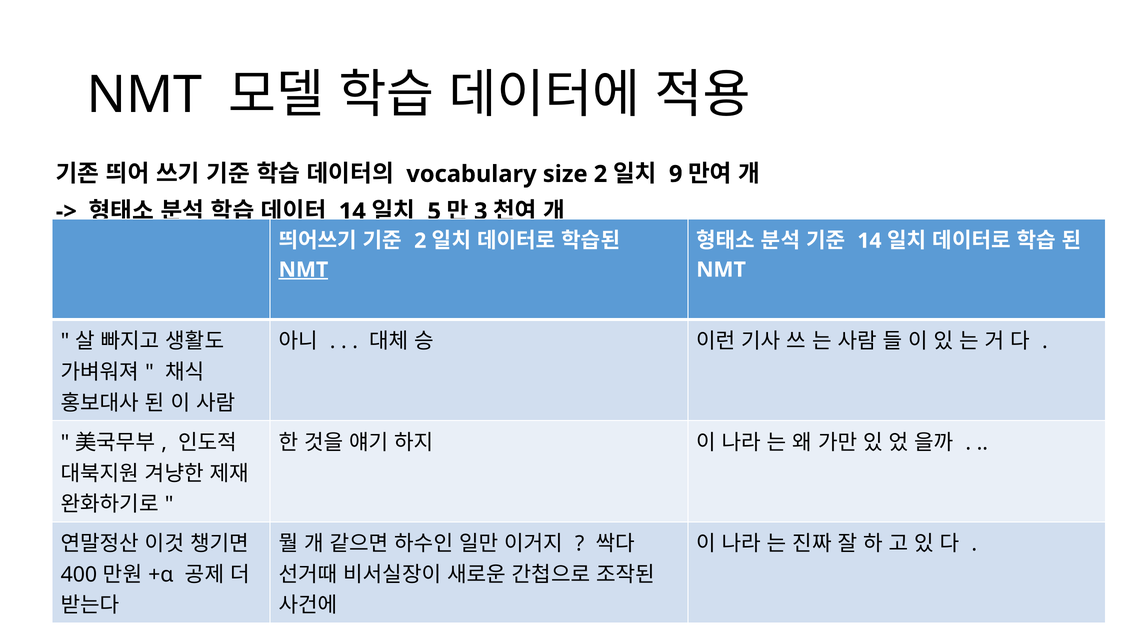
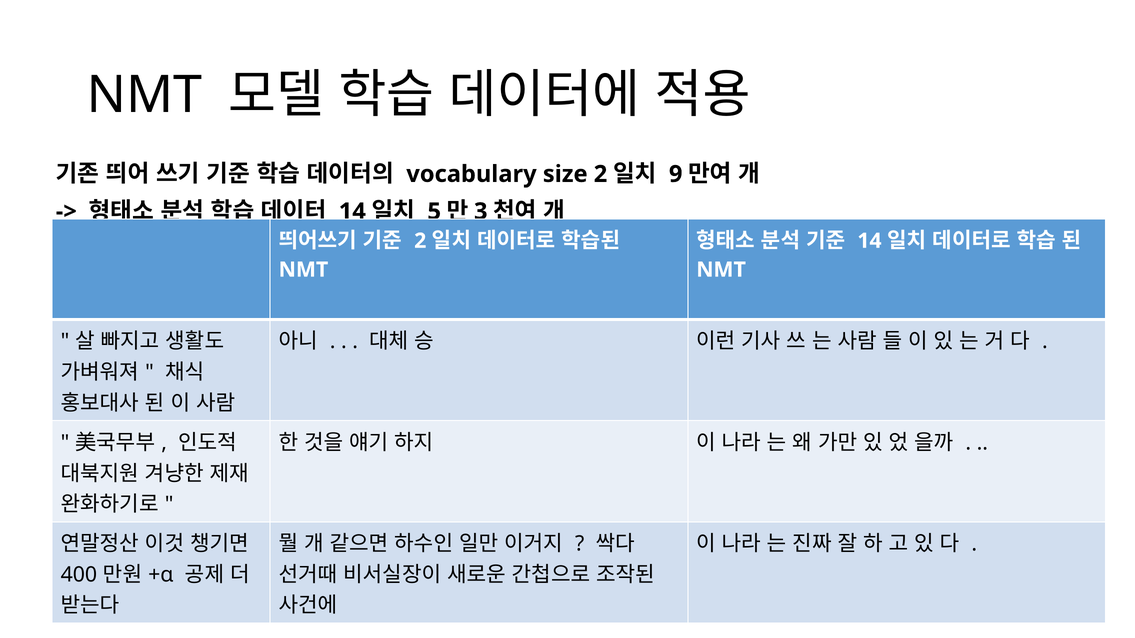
NMT underline: present -> none (303, 270)
